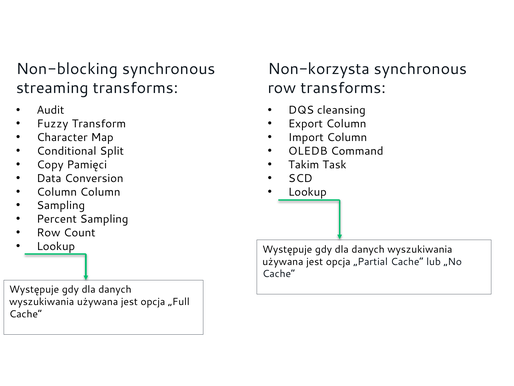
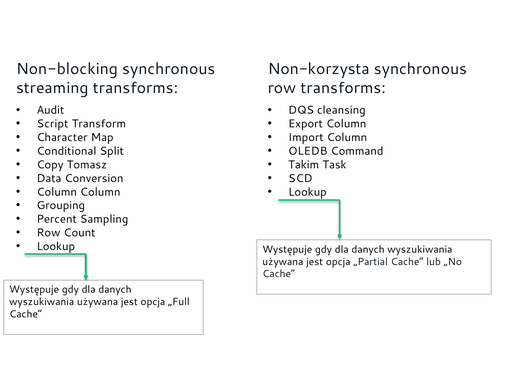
Fuzzy: Fuzzy -> Script (53, 124)
Pamięci: Pamięci -> Tomasz (87, 164)
Sampling: Sampling -> Grouping (61, 205)
